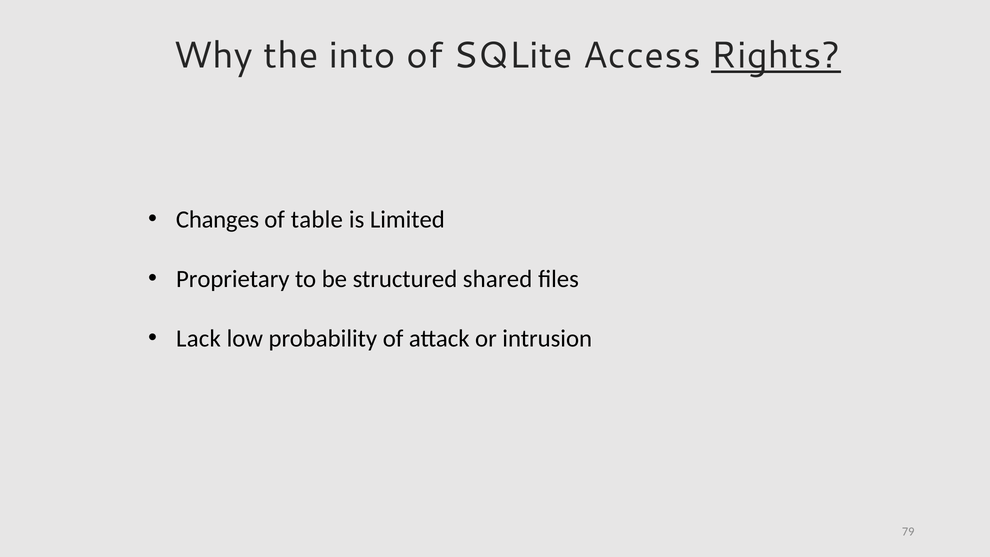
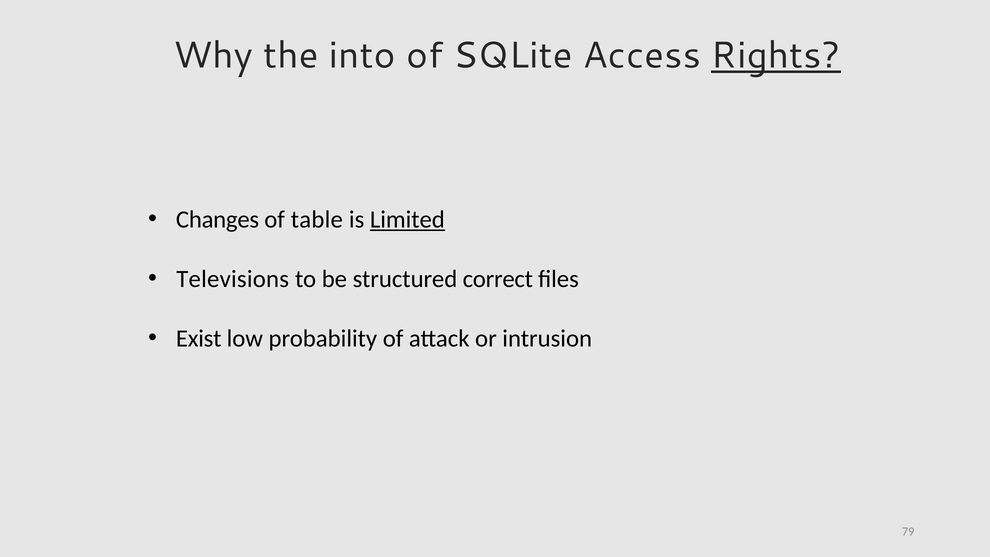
Limited underline: none -> present (407, 220)
Proprietary: Proprietary -> Televisions (233, 279)
shared: shared -> correct (498, 279)
Lack: Lack -> Exist (199, 338)
